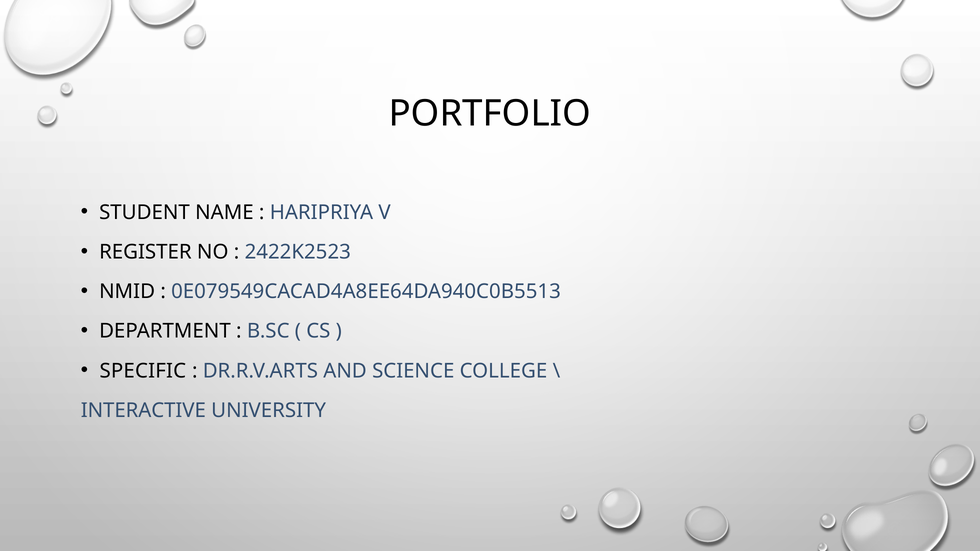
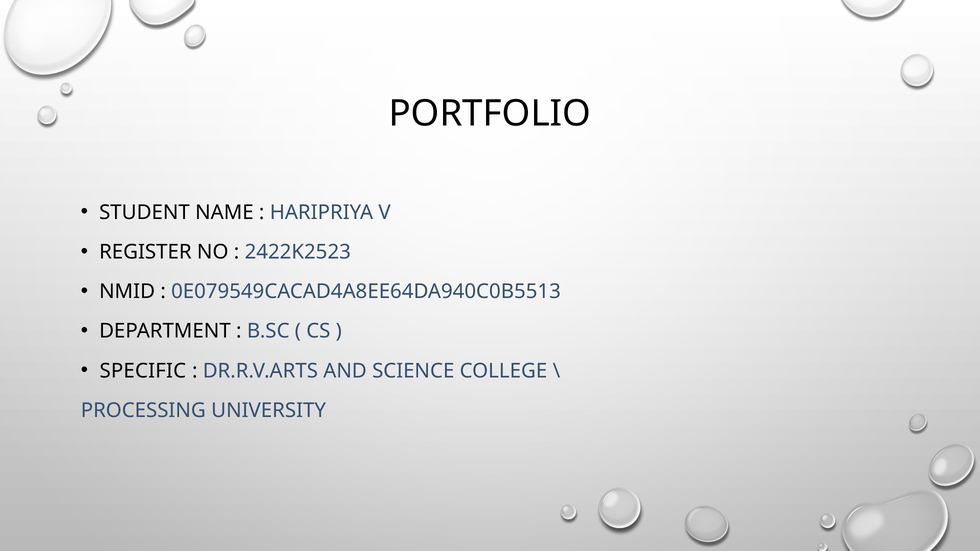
INTERACTIVE: INTERACTIVE -> PROCESSING (143, 411)
